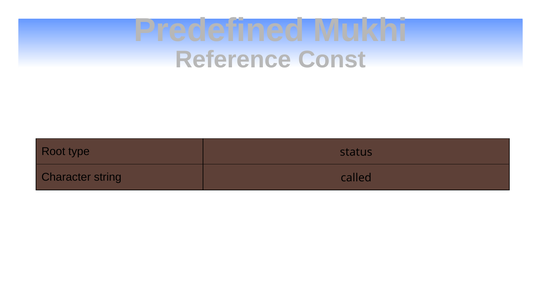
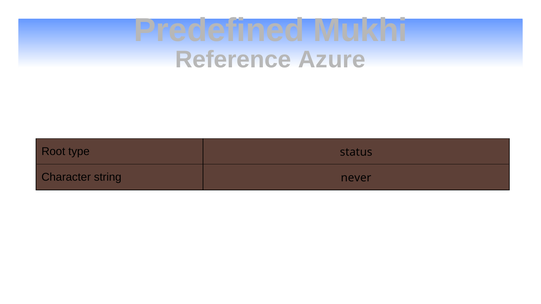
Const: Const -> Azure (332, 60)
called: called -> never (356, 178)
